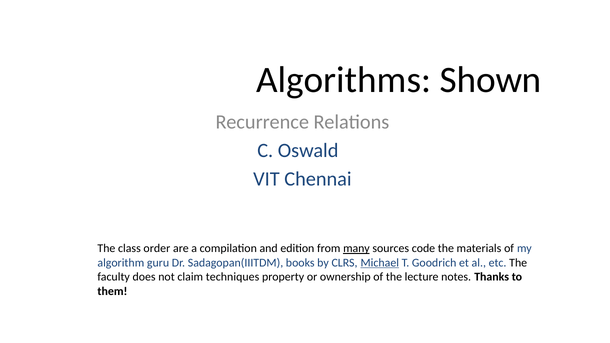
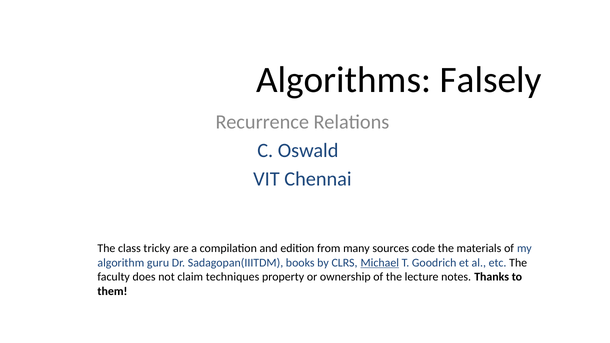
Shown: Shown -> Falsely (491, 80)
order: order -> tricky (157, 249)
many underline: present -> none (356, 249)
